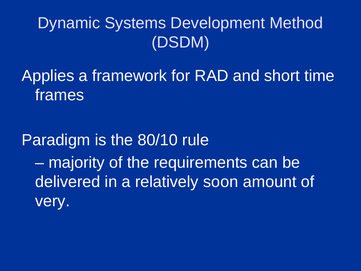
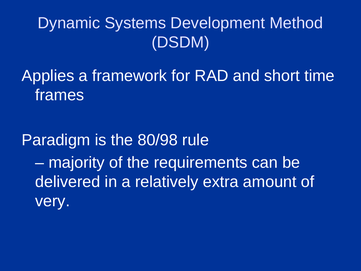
80/10: 80/10 -> 80/98 (158, 140)
soon: soon -> extra (221, 182)
